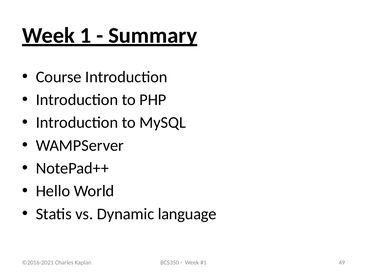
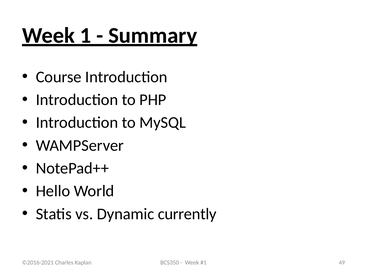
language: language -> currently (187, 214)
